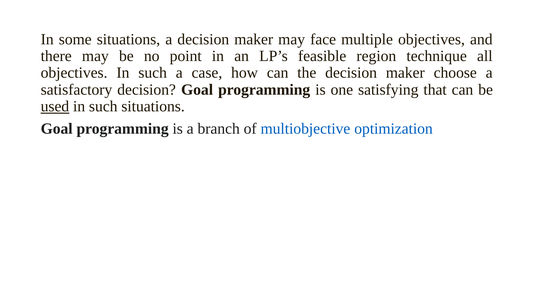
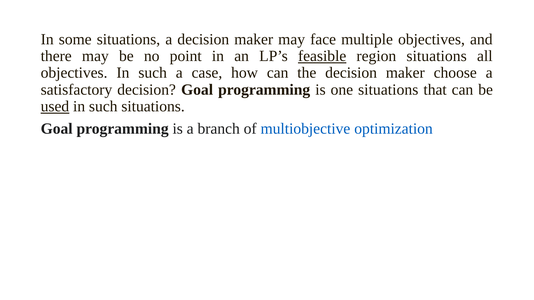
feasible underline: none -> present (322, 56)
region technique: technique -> situations (437, 56)
one satisfying: satisfying -> situations (388, 90)
